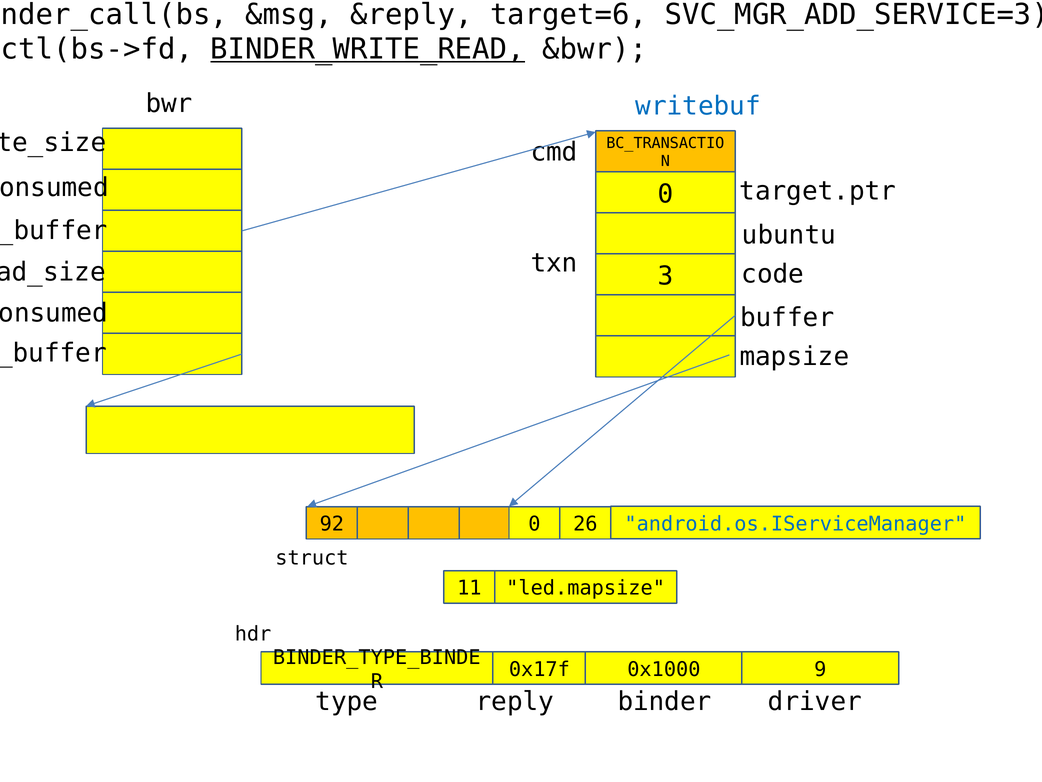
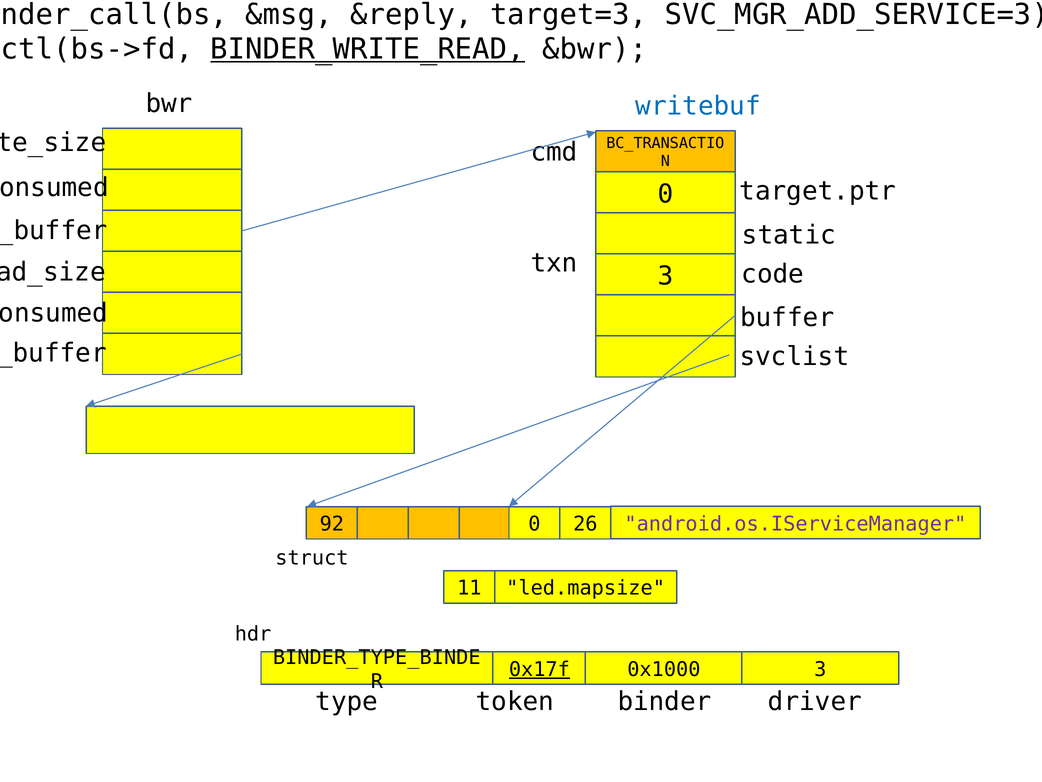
target=6: target=6 -> target=3 (569, 15)
ubuntu: ubuntu -> static (789, 235)
mapsize: mapsize -> svclist (794, 357)
android.os.IServiceManager colour: blue -> purple (795, 524)
0x17f underline: none -> present (539, 669)
0x1000 9: 9 -> 3 (820, 669)
reply: reply -> token (515, 701)
